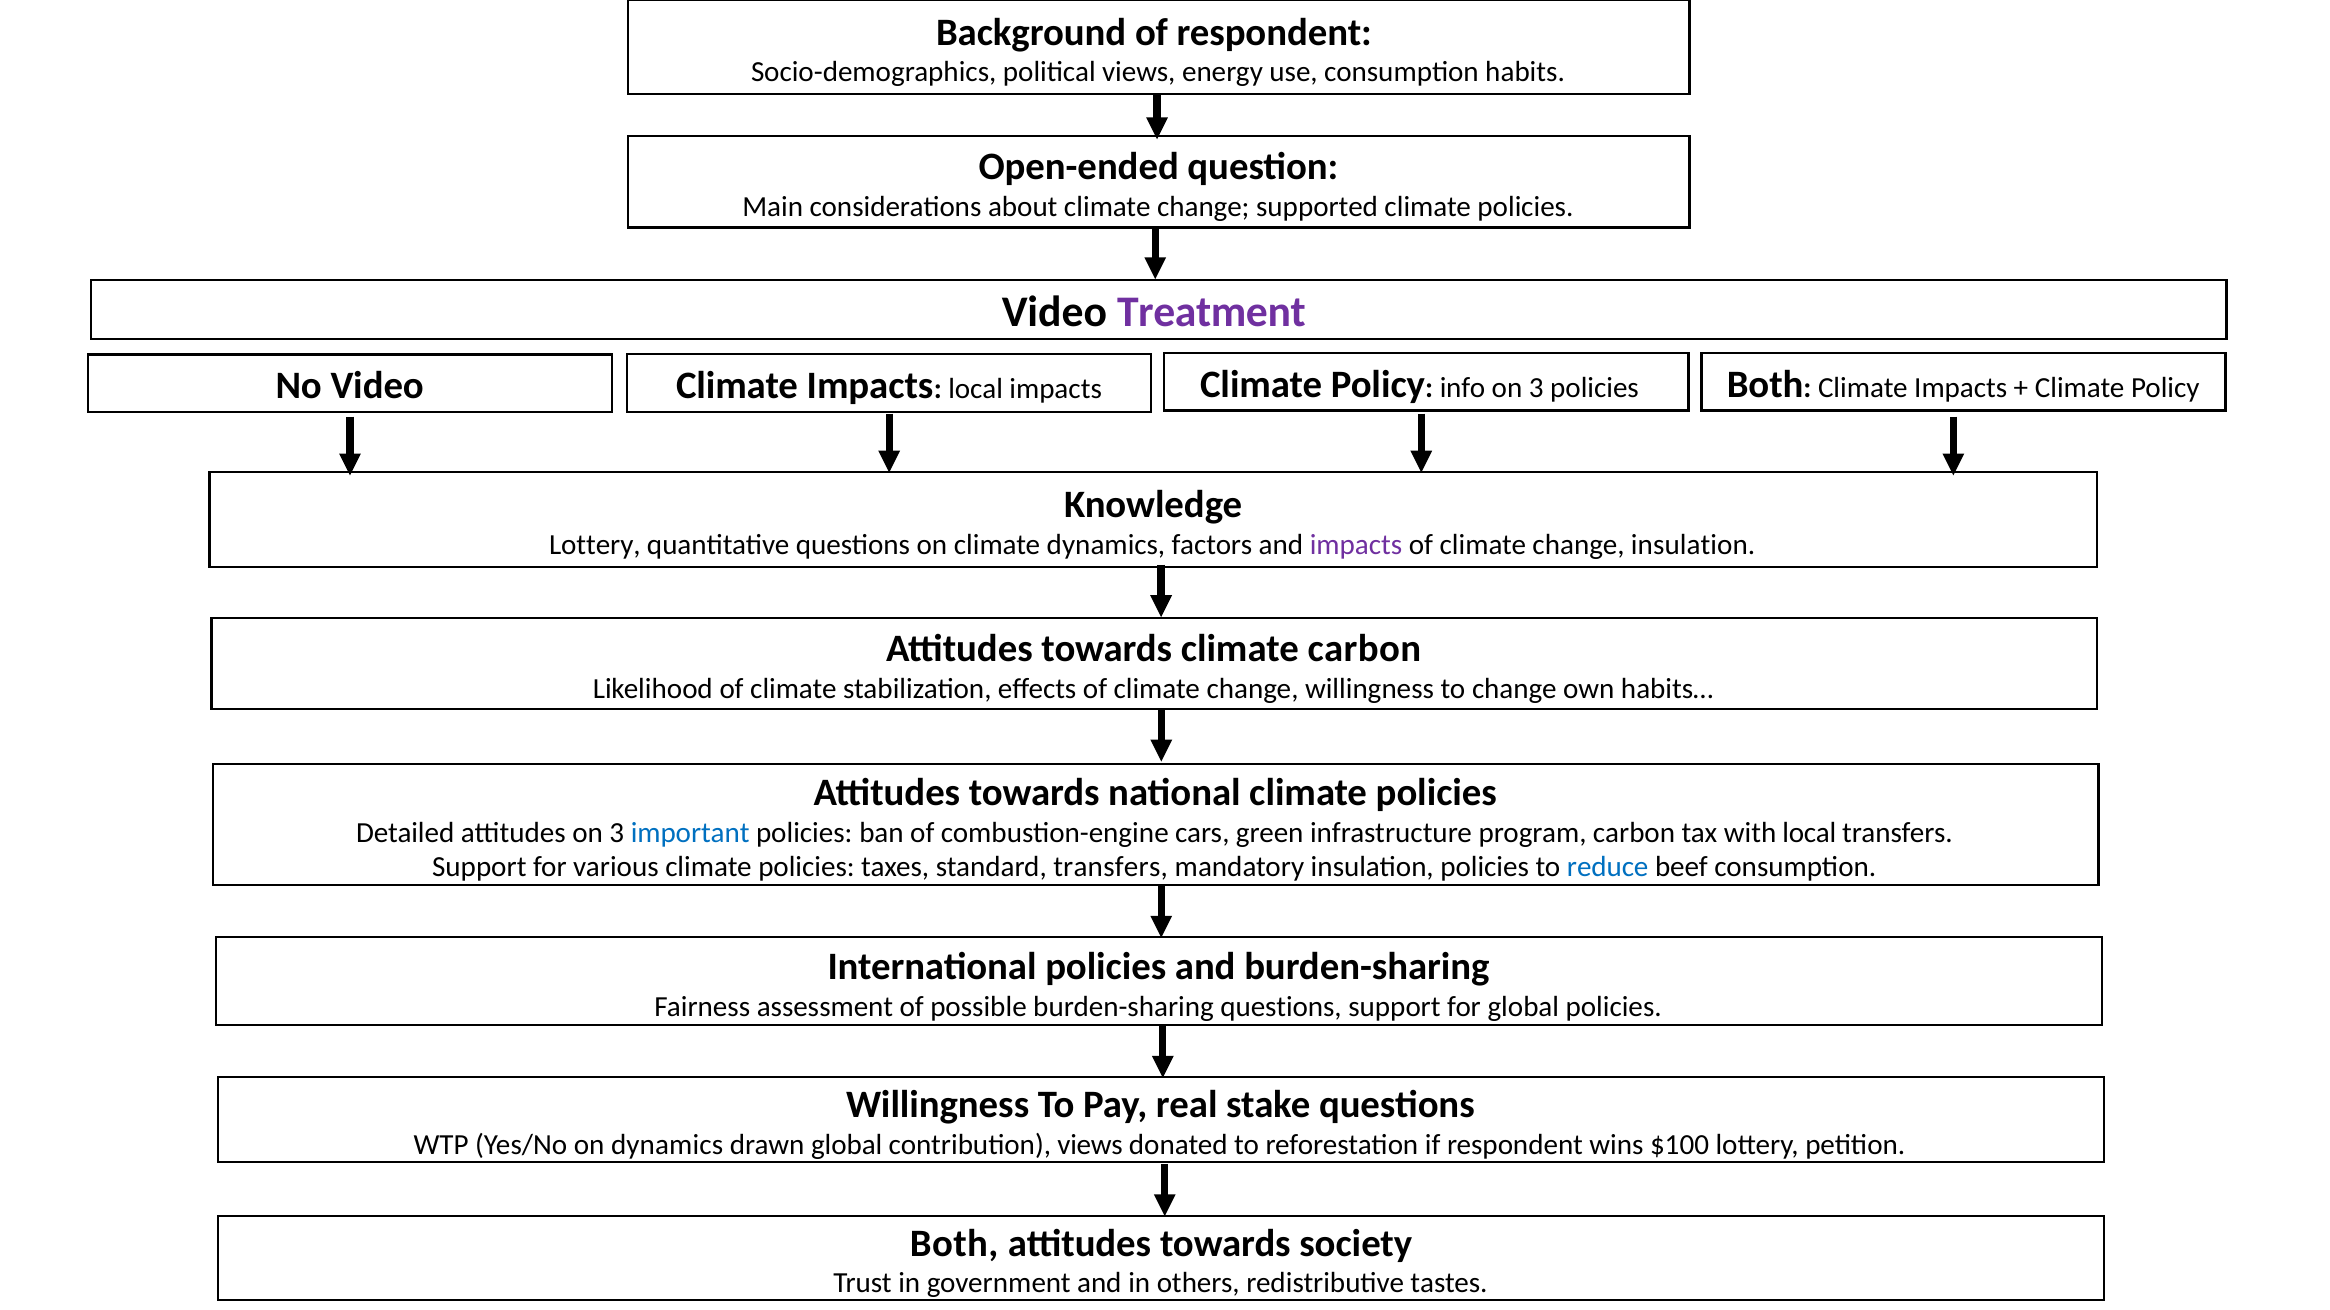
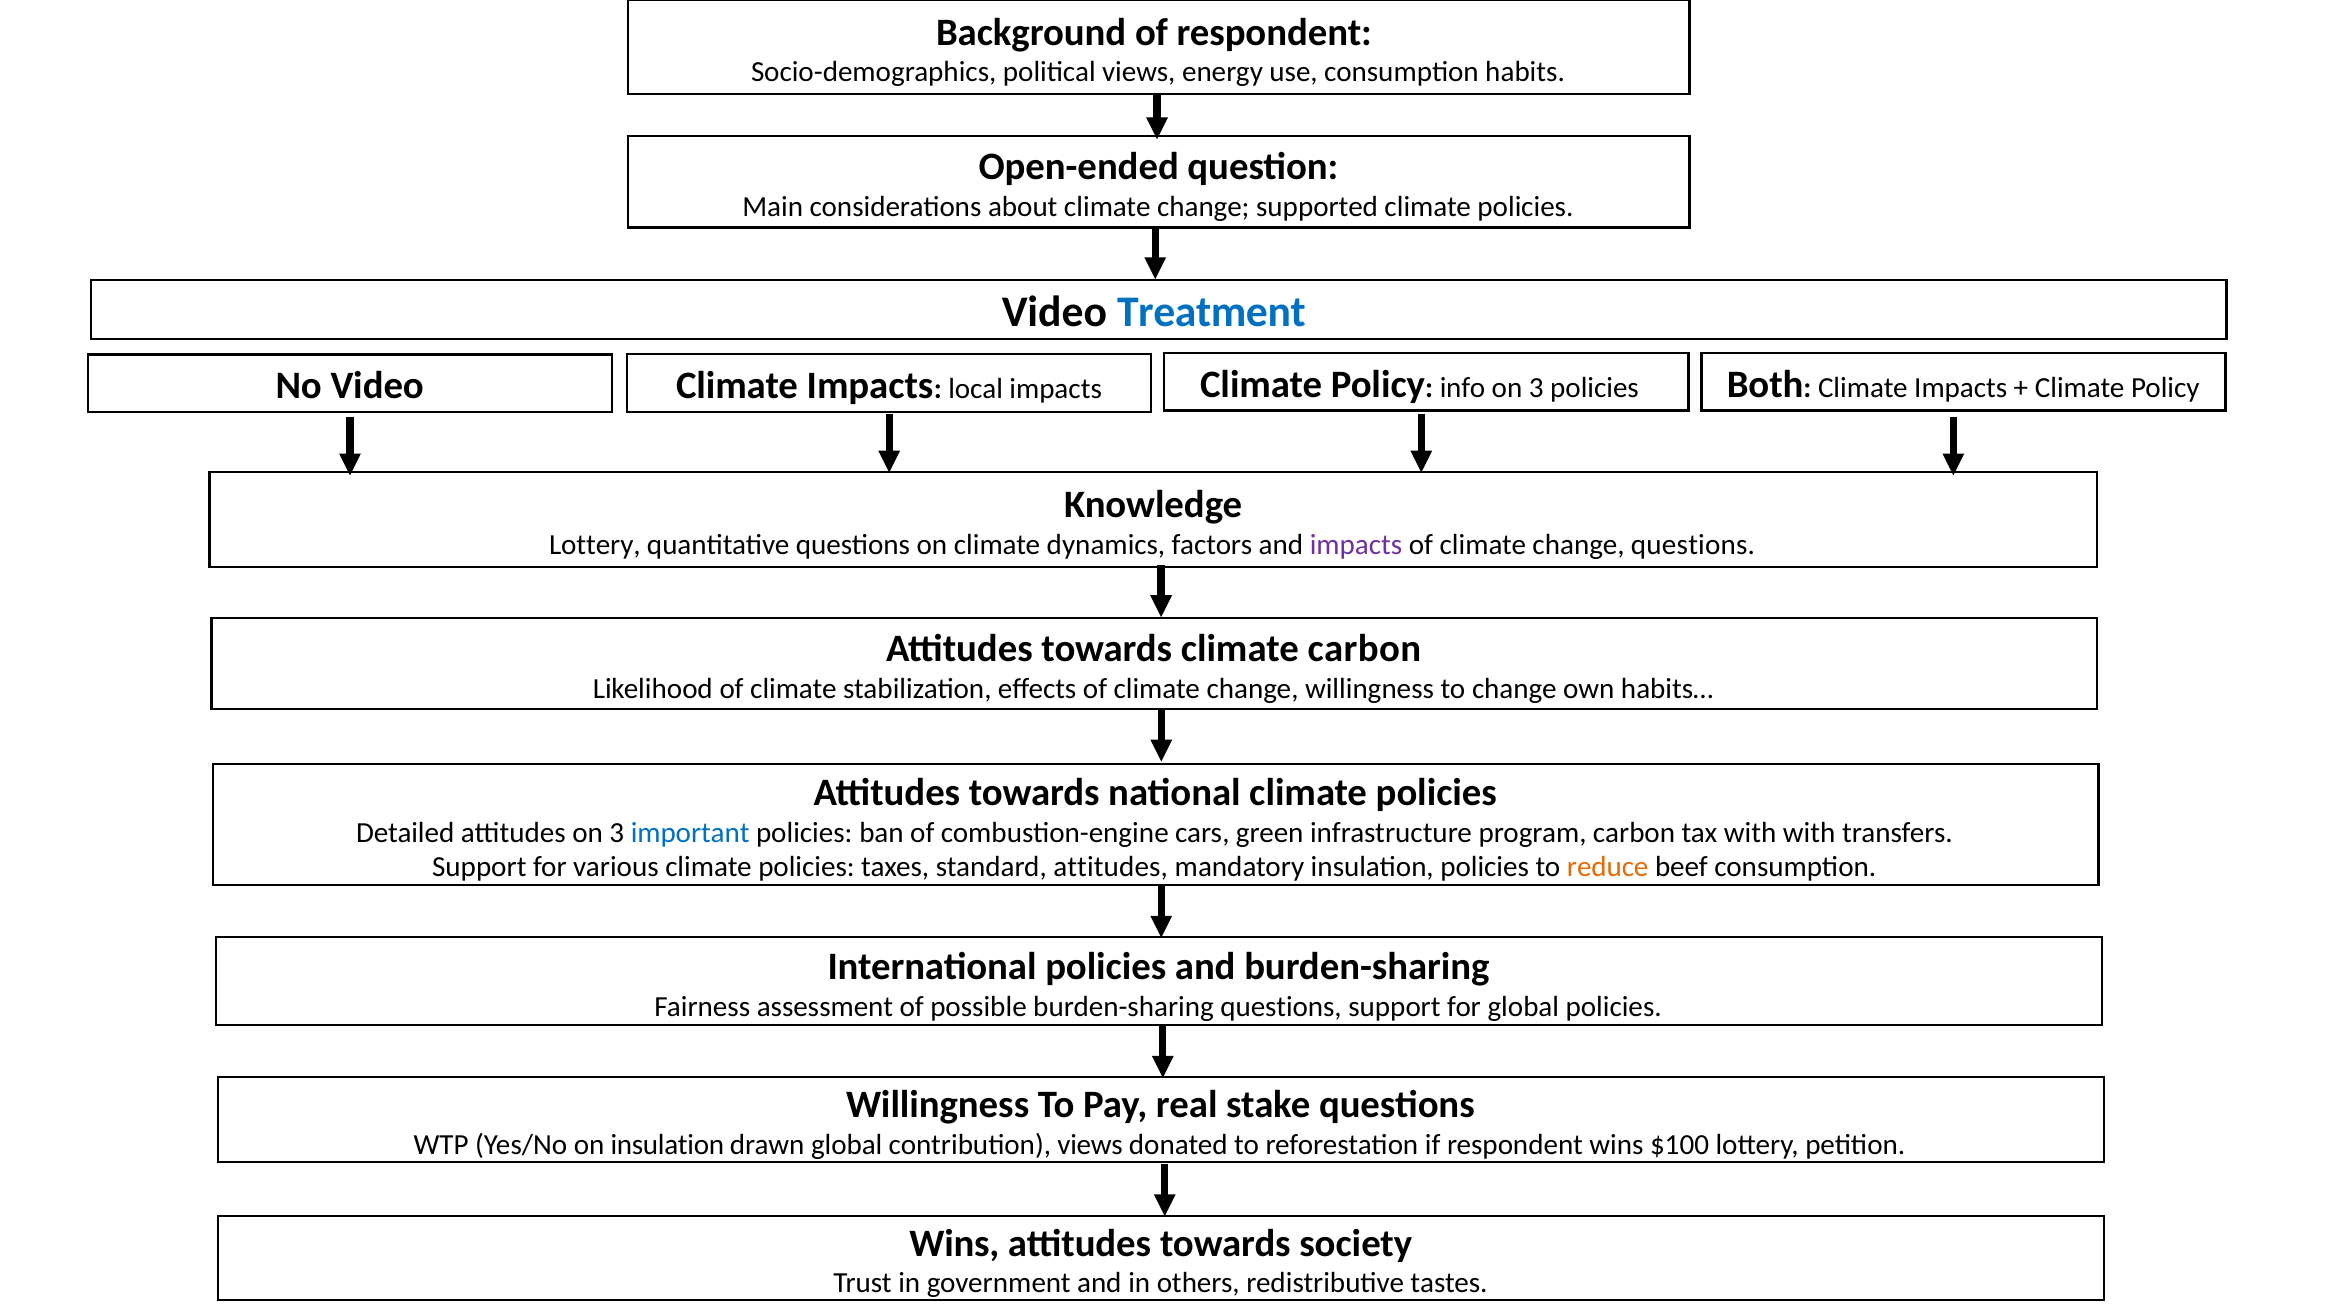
Treatment colour: purple -> blue (1211, 313)
change insulation: insulation -> questions (1693, 545)
with local: local -> with (1809, 833)
standard transfers: transfers -> attitudes (1111, 868)
reduce colour: blue -> orange (1608, 868)
on dynamics: dynamics -> insulation (667, 1145)
Both: Both -> Wins (954, 1244)
